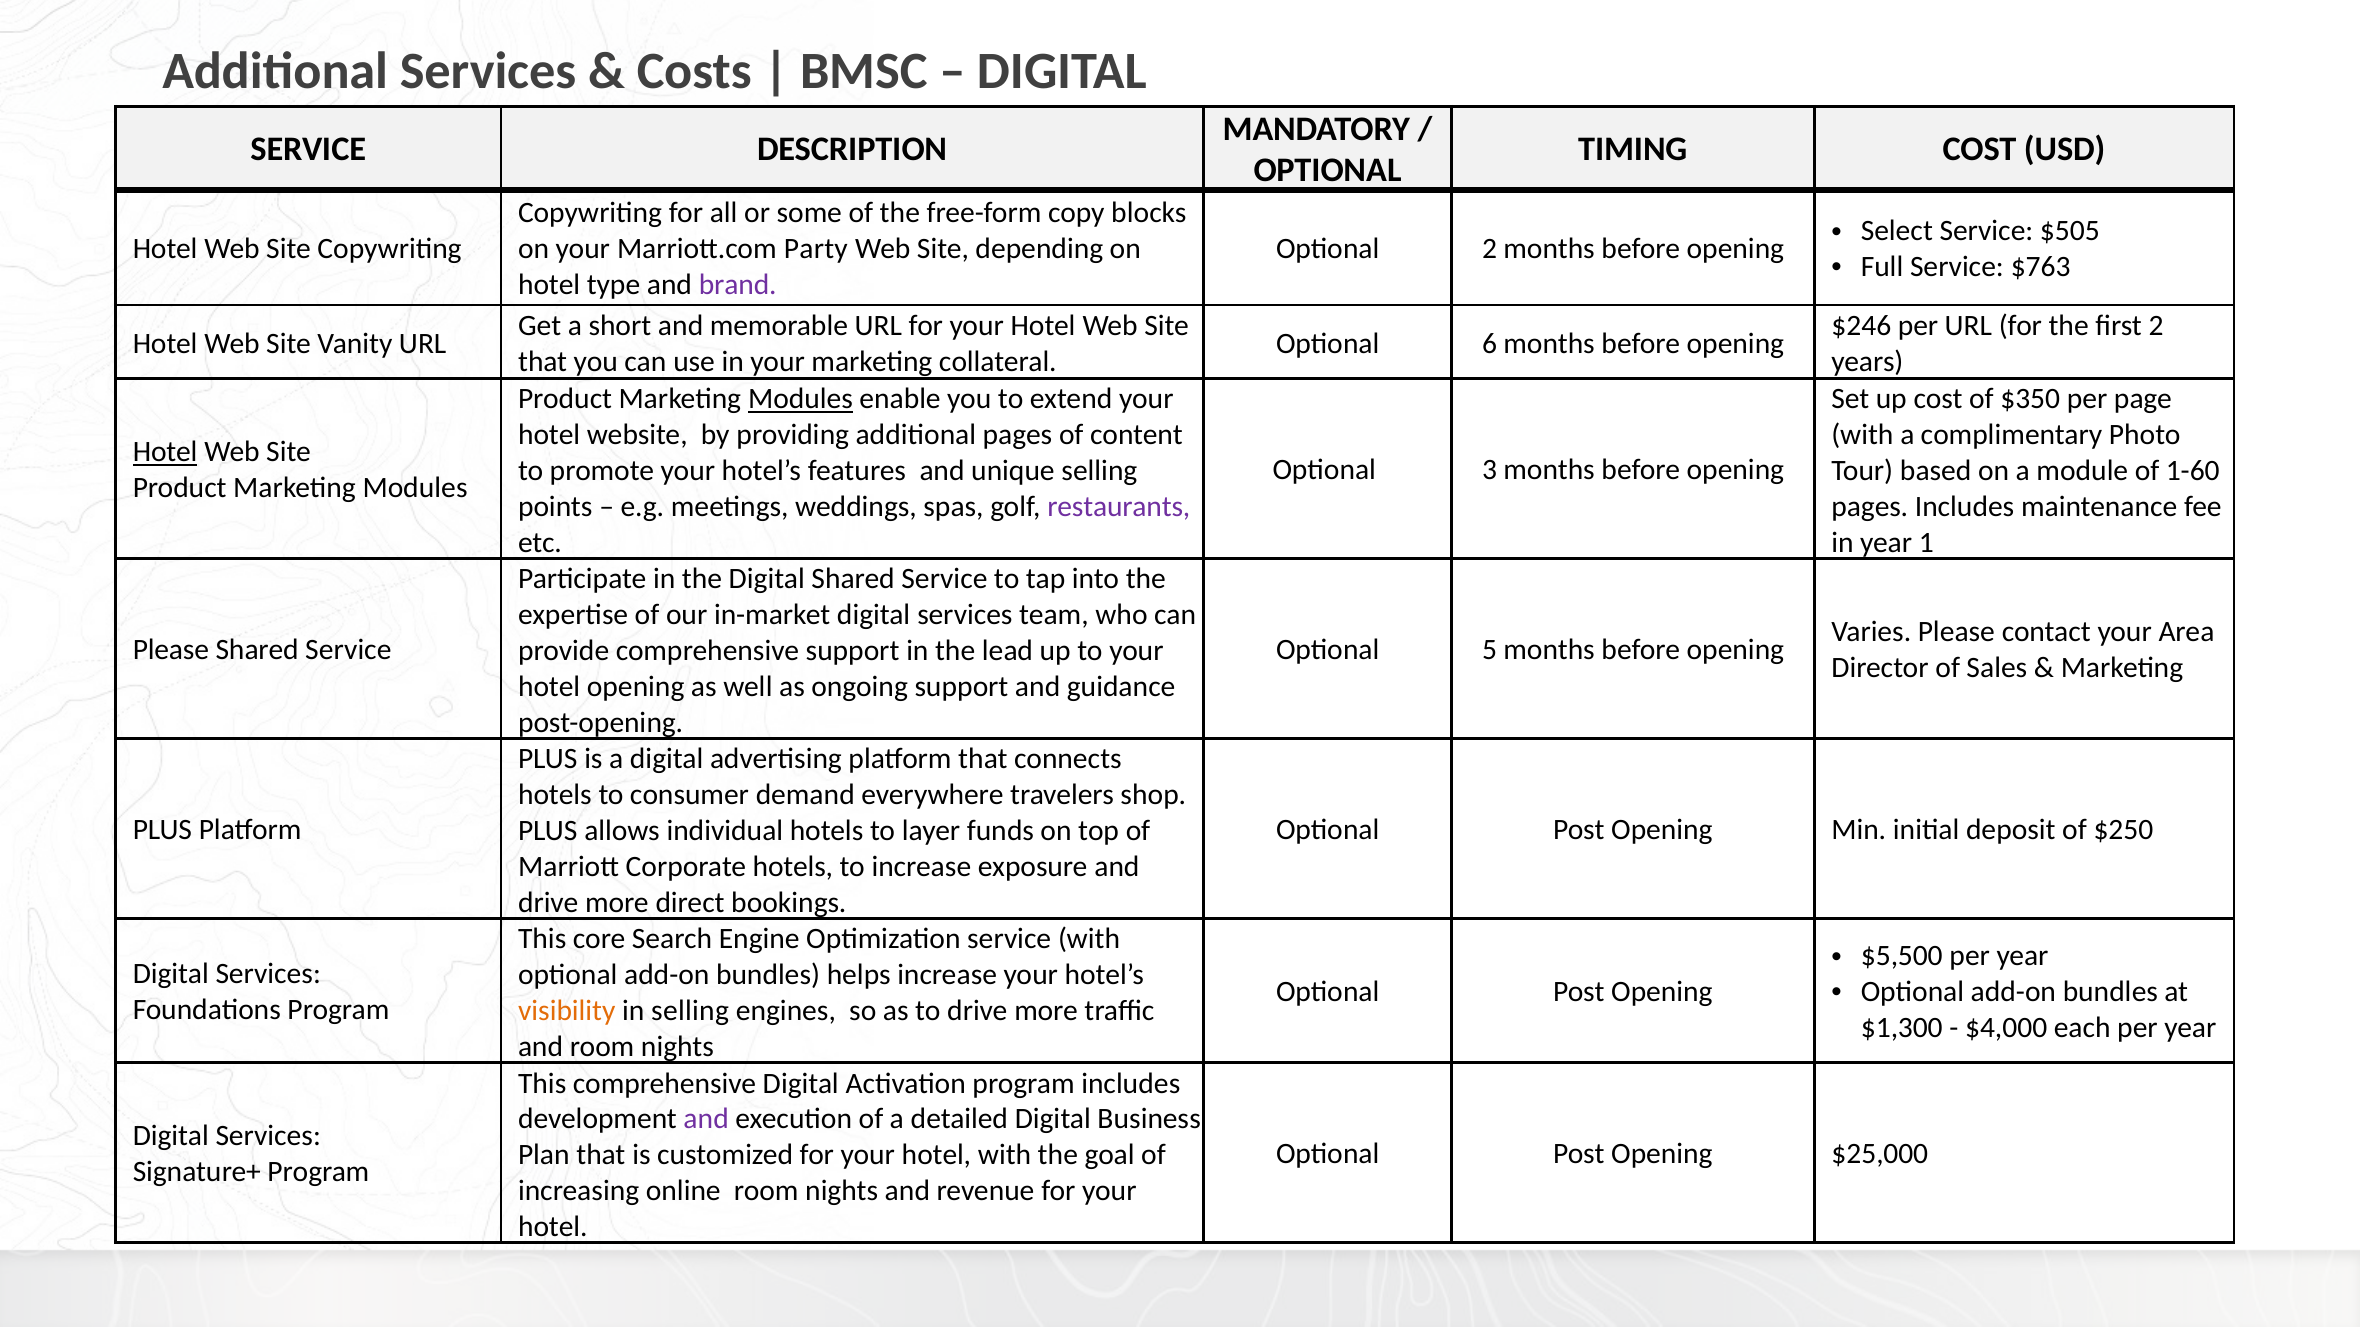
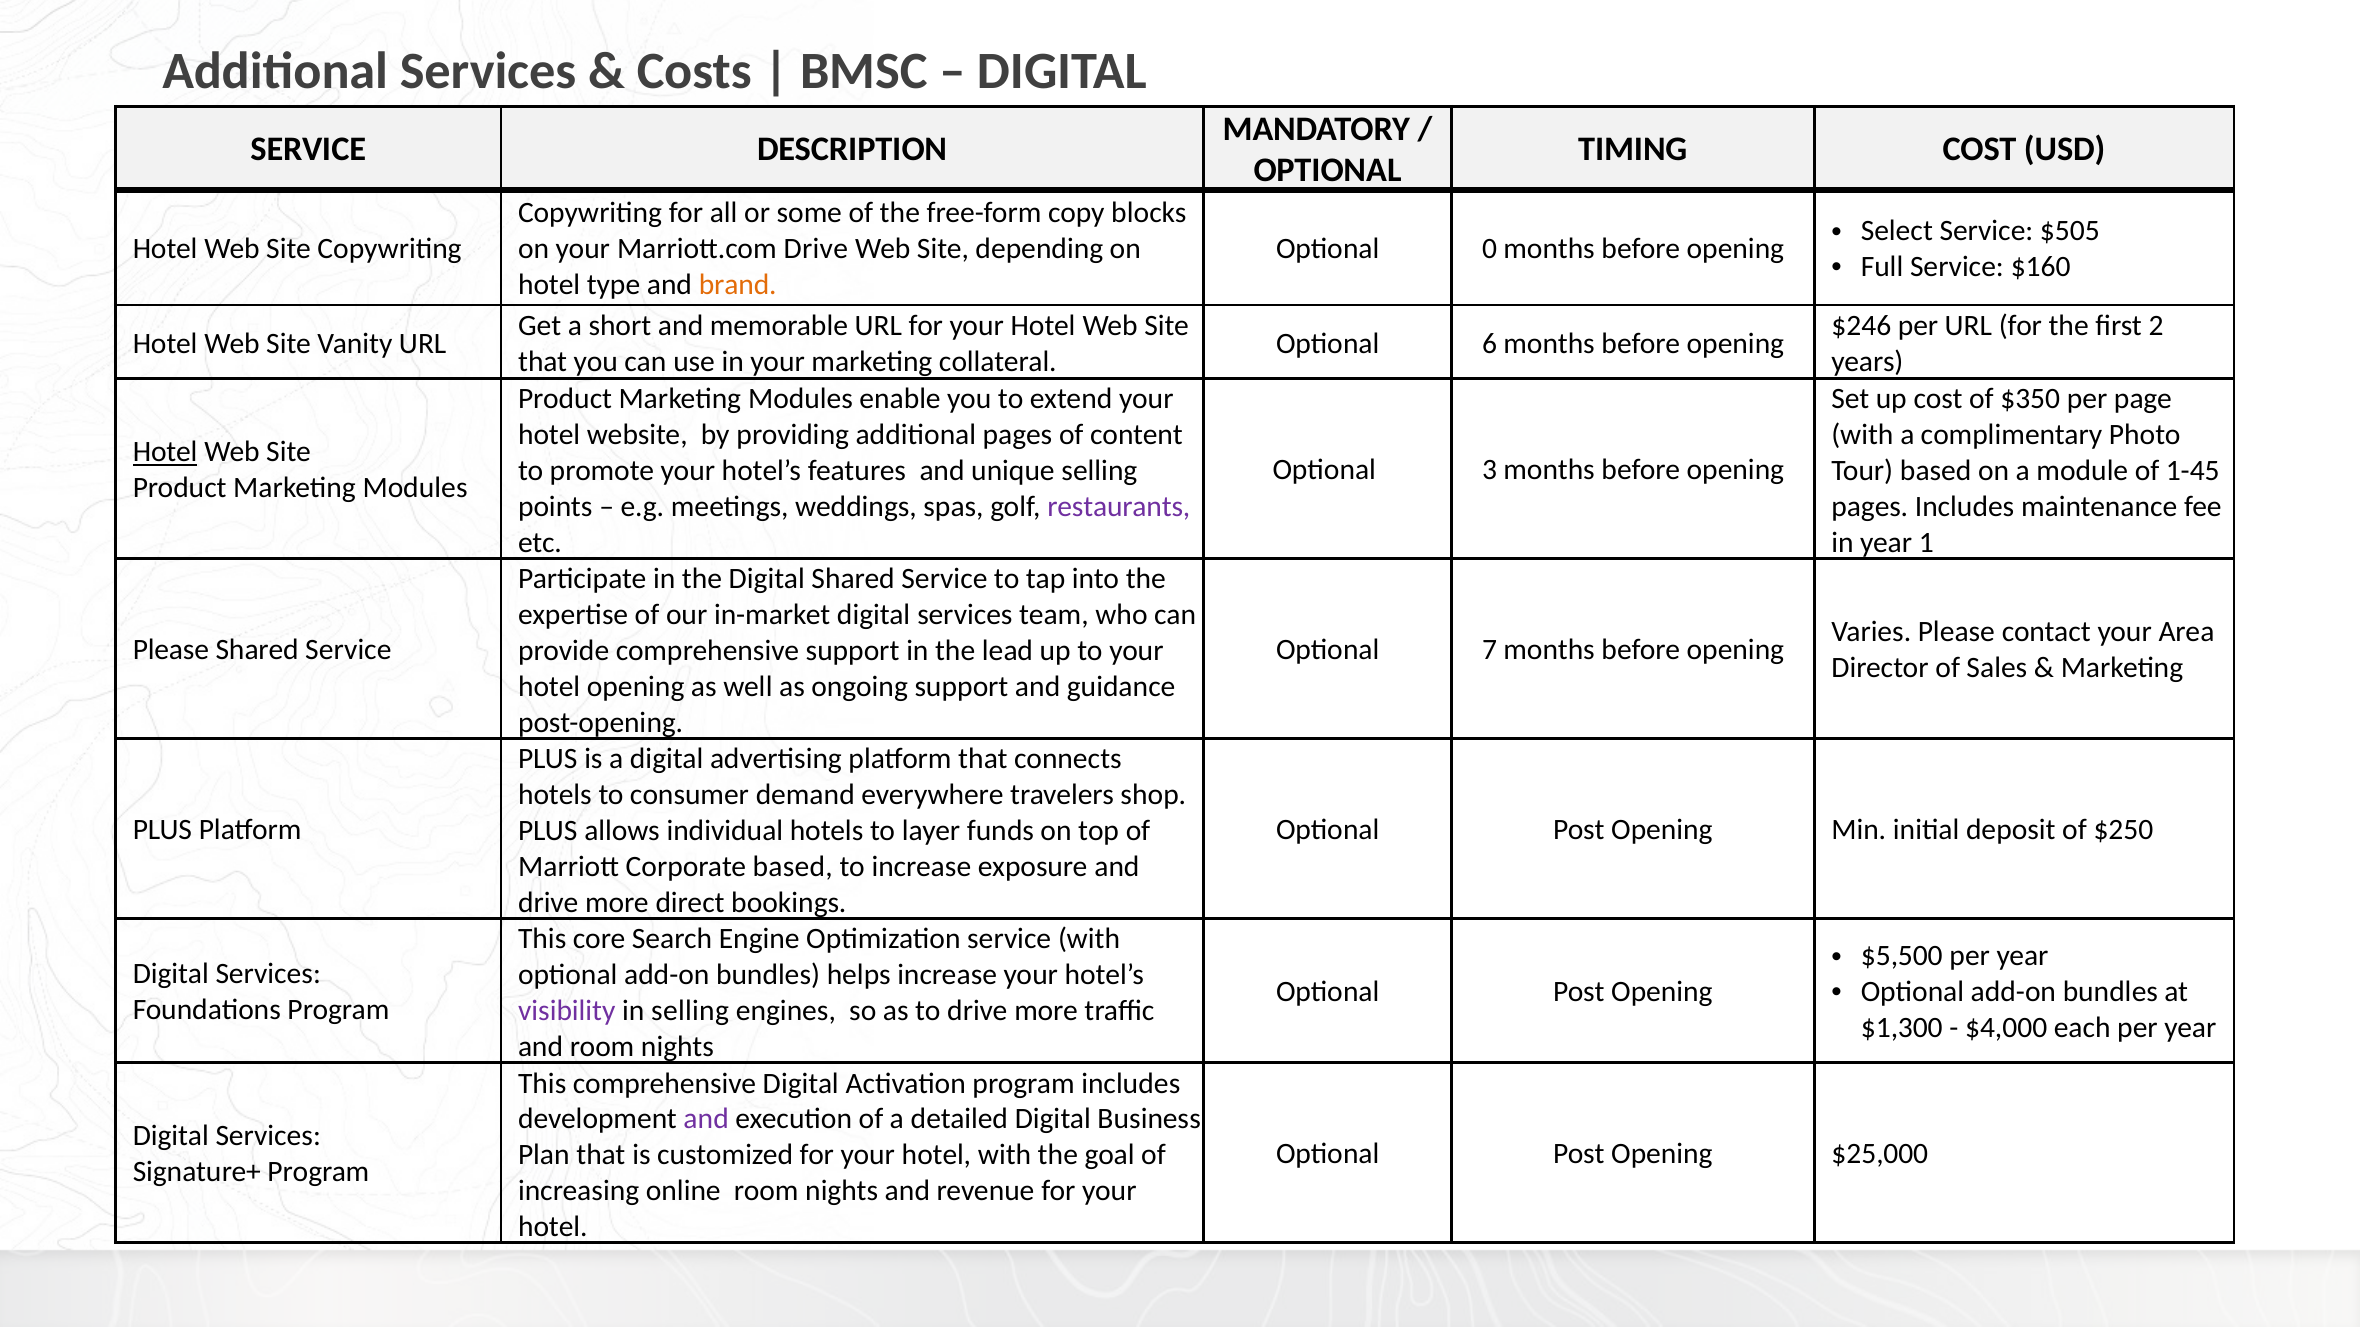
Marriott.com Party: Party -> Drive (816, 249)
Optional 2: 2 -> 0 (1490, 249)
$763: $763 -> $160 (2041, 267)
brand colour: purple -> orange (738, 285)
Modules underline: present -> none (800, 399)
1-60: 1-60 -> 1-45 (2193, 471)
5: 5 -> 7 (1490, 650)
Corporate hotels: hotels -> based (793, 867)
visibility colour: orange -> purple (567, 1011)
